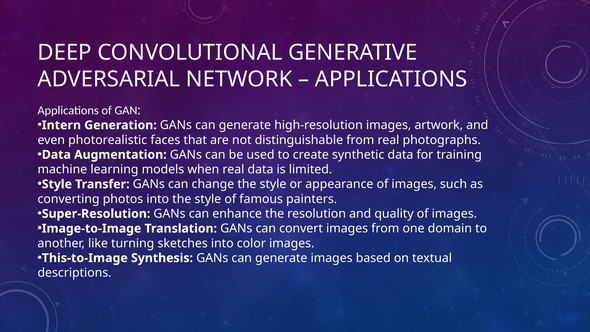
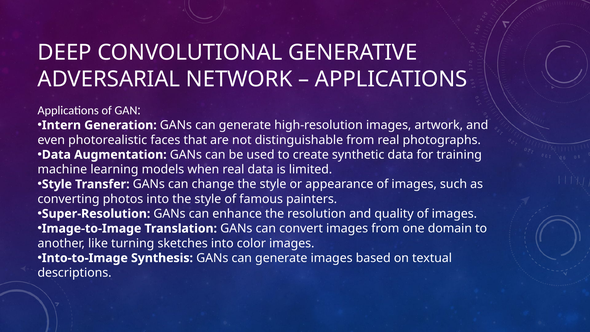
This-to-Image: This-to-Image -> Into-to-Image (85, 258)
